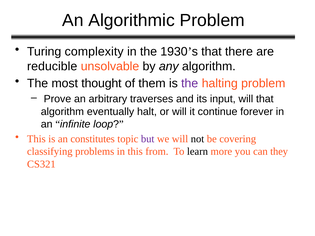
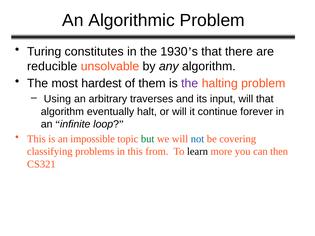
complexity: complexity -> constitutes (94, 52)
thought: thought -> hardest (101, 83)
Prove: Prove -> Using (57, 99)
constitutes: constitutes -> impossible (93, 139)
but colour: purple -> green (148, 139)
not colour: black -> blue (197, 139)
they: they -> then (279, 152)
